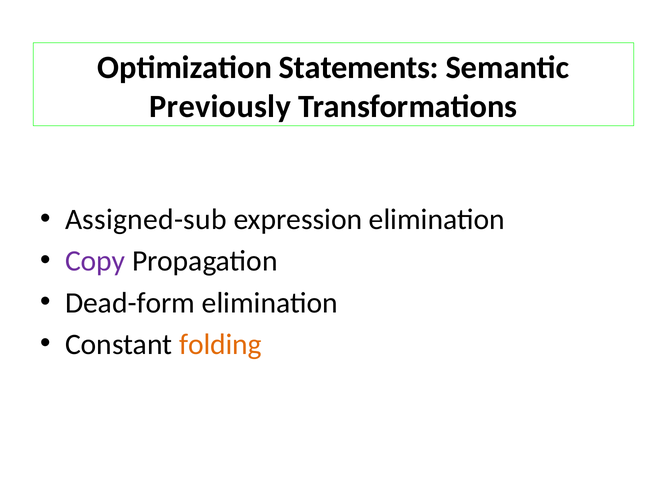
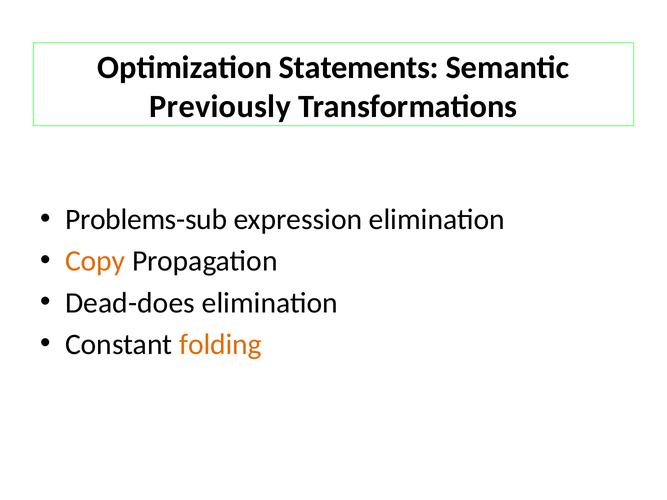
Assigned-sub: Assigned-sub -> Problems-sub (146, 220)
Copy colour: purple -> orange (95, 261)
Dead-form: Dead-form -> Dead-does (130, 303)
